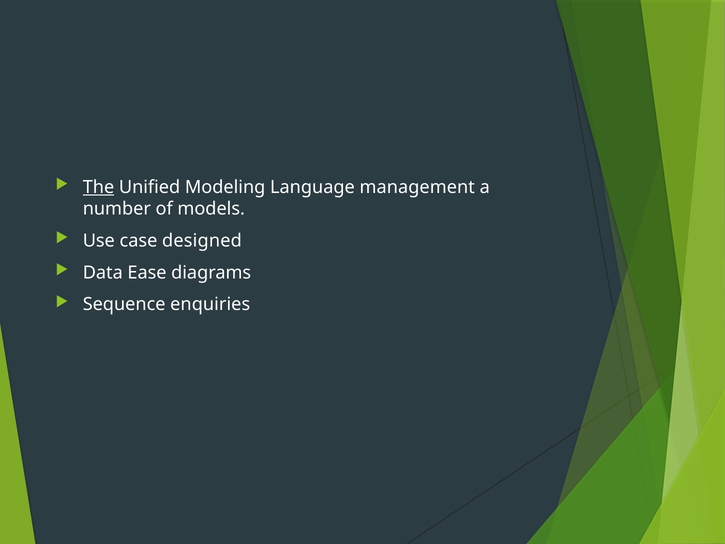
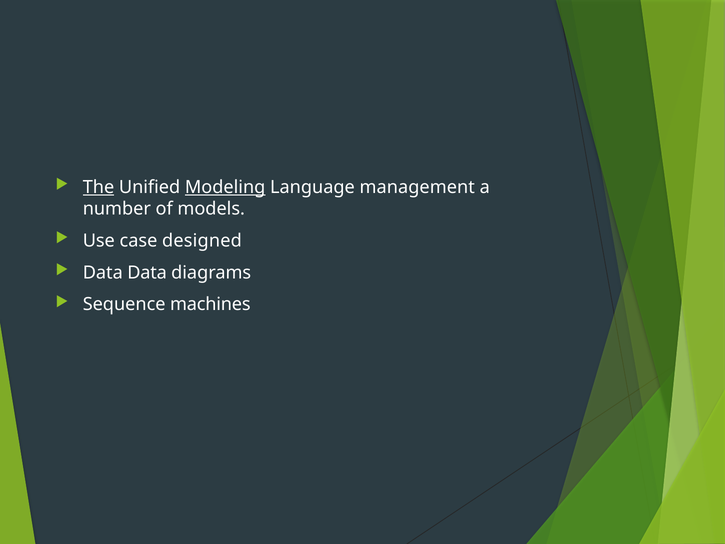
Modeling underline: none -> present (225, 187)
Data Ease: Ease -> Data (147, 272)
enquiries: enquiries -> machines (210, 304)
